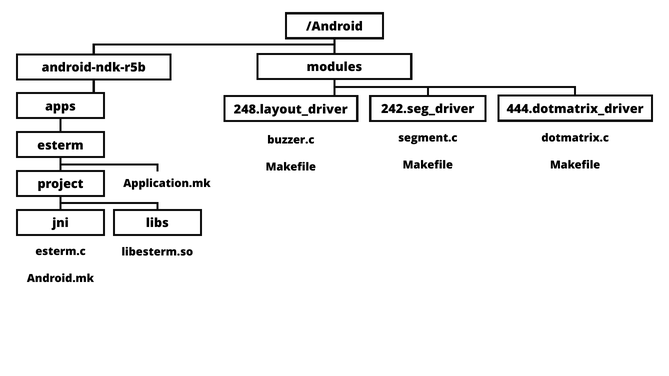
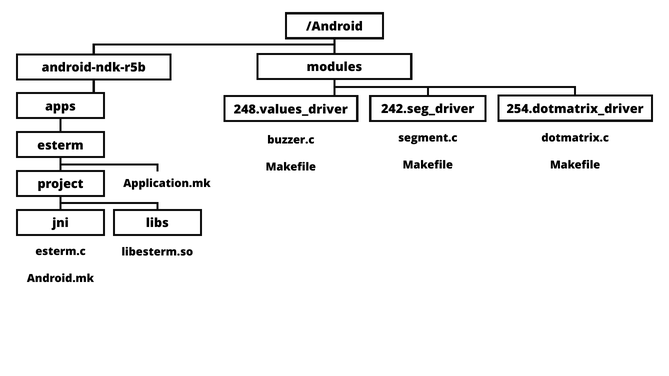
248.layout_driver: 248.layout_driver -> 248.values_driver (291, 110)
444.dotmatrix_driver: 444.dotmatrix_driver -> 254.dotmatrix_driver (575, 109)
